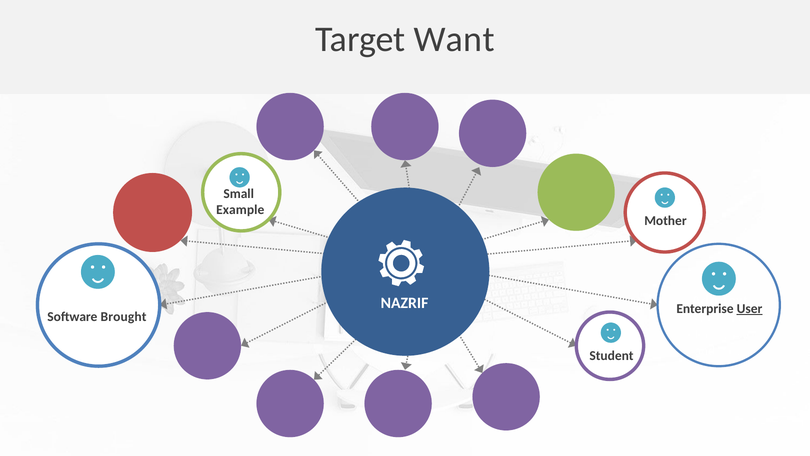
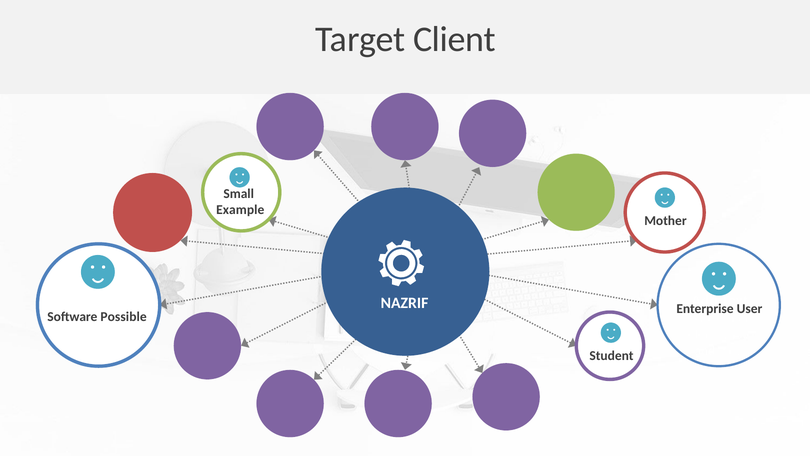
Want: Want -> Client (454, 39)
User underline: present -> none (750, 308)
Brought: Brought -> Possible (124, 317)
